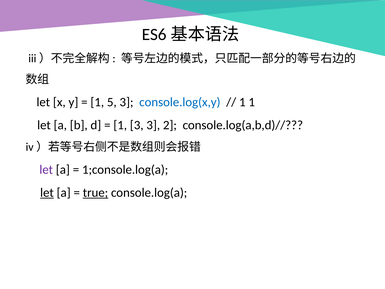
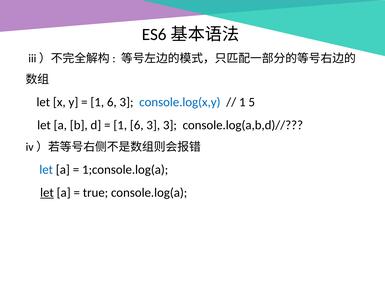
5: 5 -> 6 (112, 102)
1 1: 1 -> 5 (252, 102)
3: 3 -> 6 (137, 125)
3 2: 2 -> 3 (170, 125)
let colour: purple -> blue (46, 169)
true underline: present -> none (95, 193)
